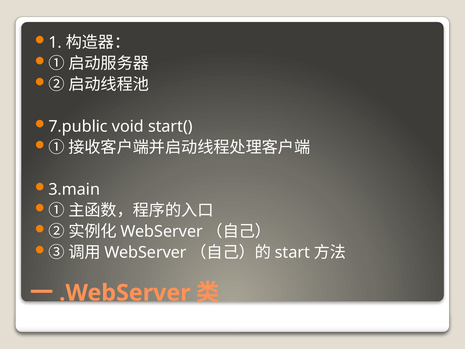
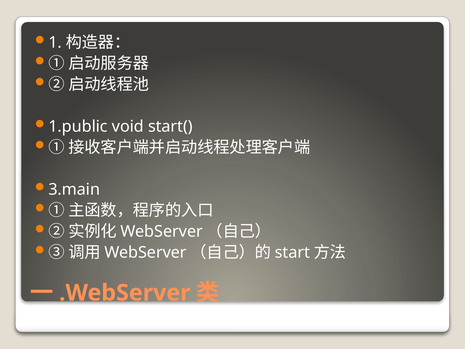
7.public: 7.public -> 1.public (78, 126)
